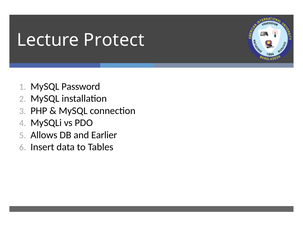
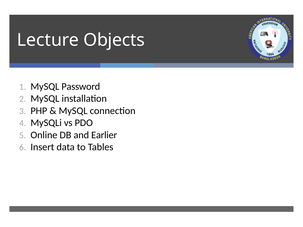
Protect: Protect -> Objects (114, 40)
Allows: Allows -> Online (44, 135)
